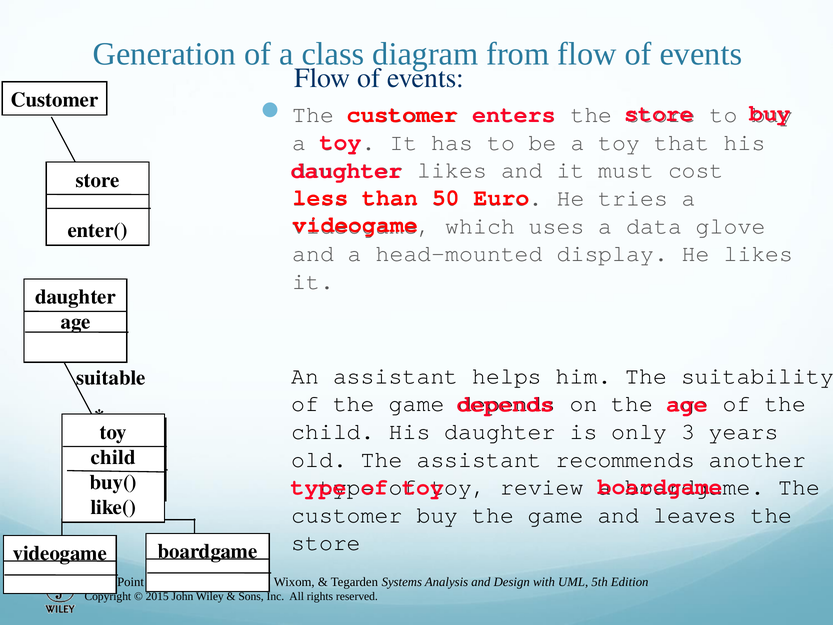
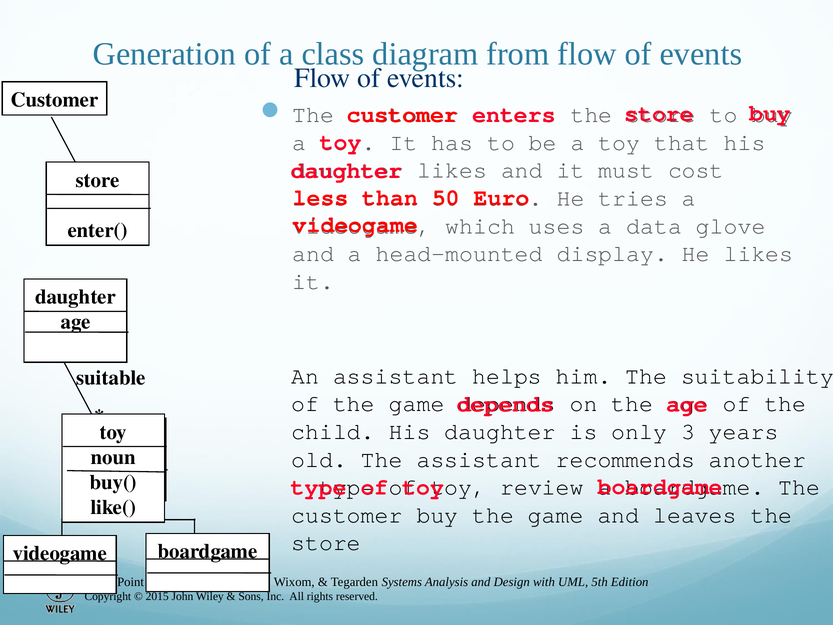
child: child -> noun (113, 457)
